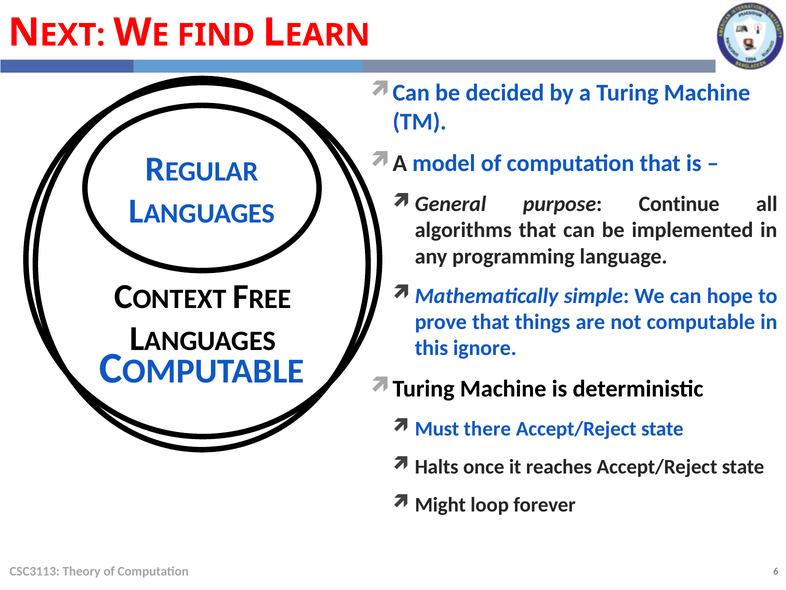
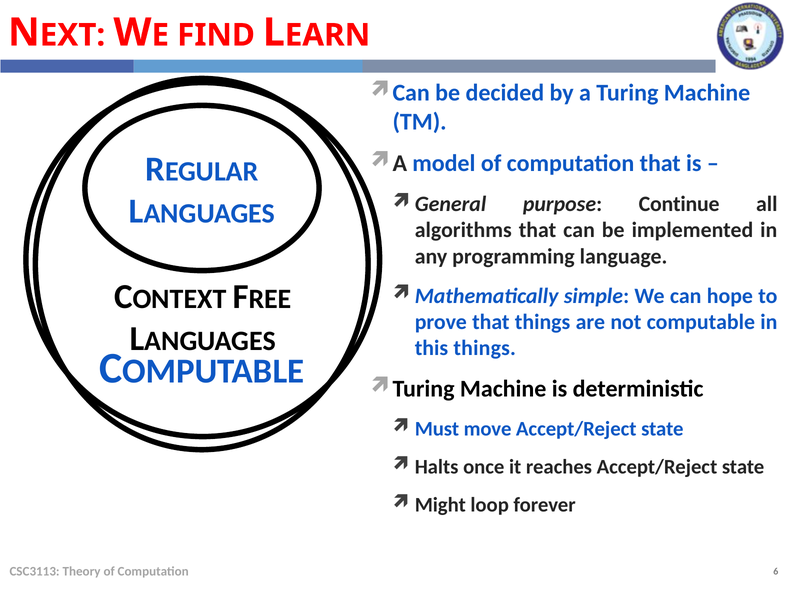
this ignore: ignore -> things (485, 348)
there: there -> move (488, 428)
